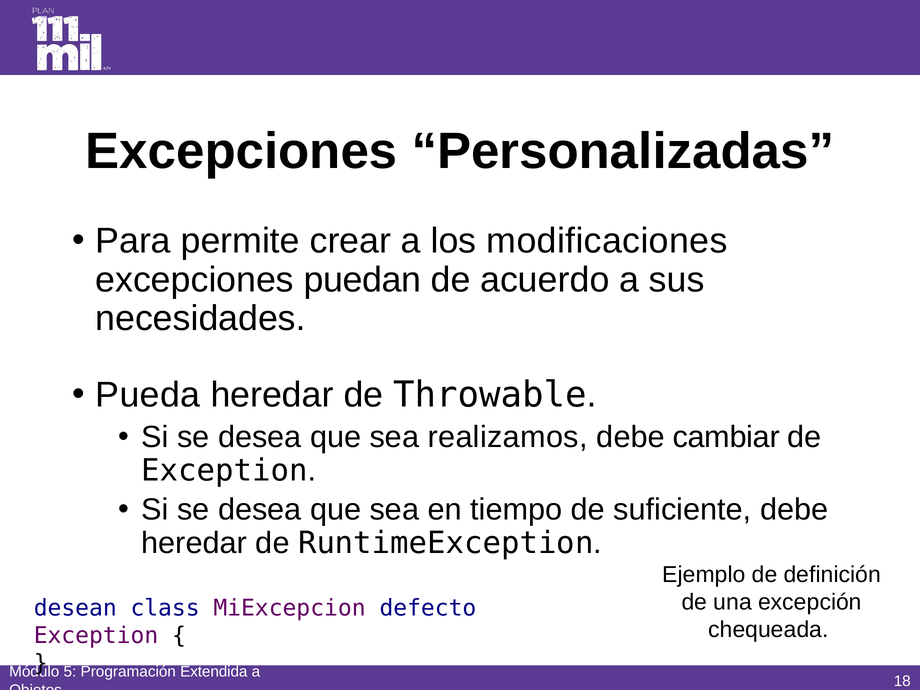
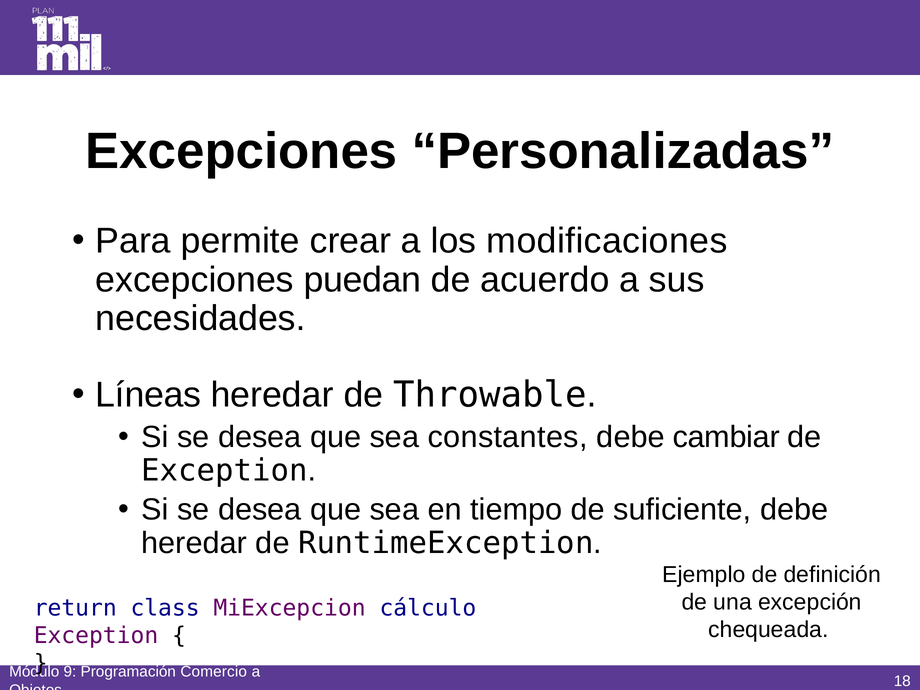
Pueda: Pueda -> Líneas (148, 395)
realizamos: realizamos -> constantes (508, 437)
desean: desean -> return (75, 608)
defecto: defecto -> cálculo (428, 608)
5: 5 -> 9 (70, 672)
Extendida: Extendida -> Comercio (214, 672)
